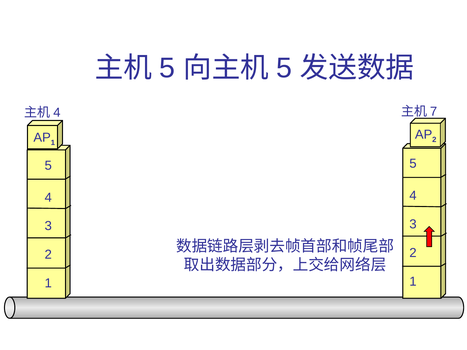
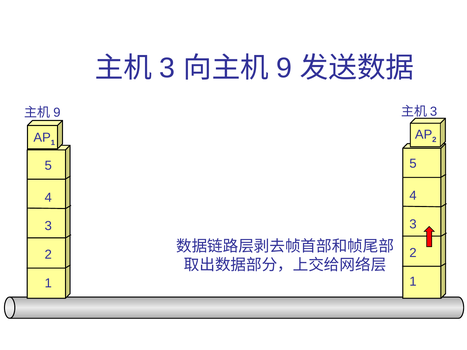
5: 5 -> 3 (167, 68)
5: 5 -> 9 (284, 68)
7: 7 -> 3 (434, 112)
4: 4 -> 9 (57, 113)
